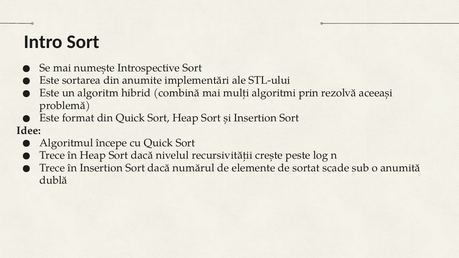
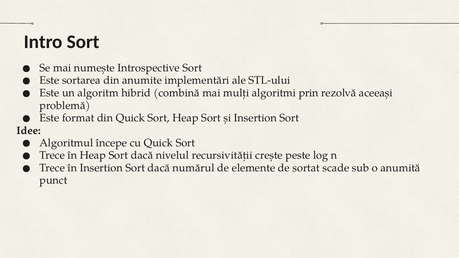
dublă: dublă -> punct (53, 181)
